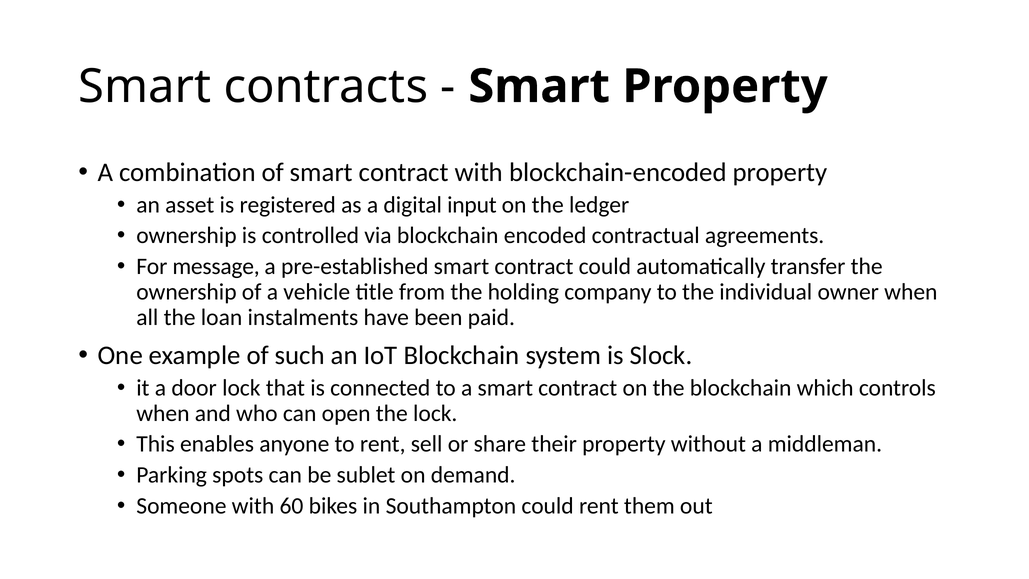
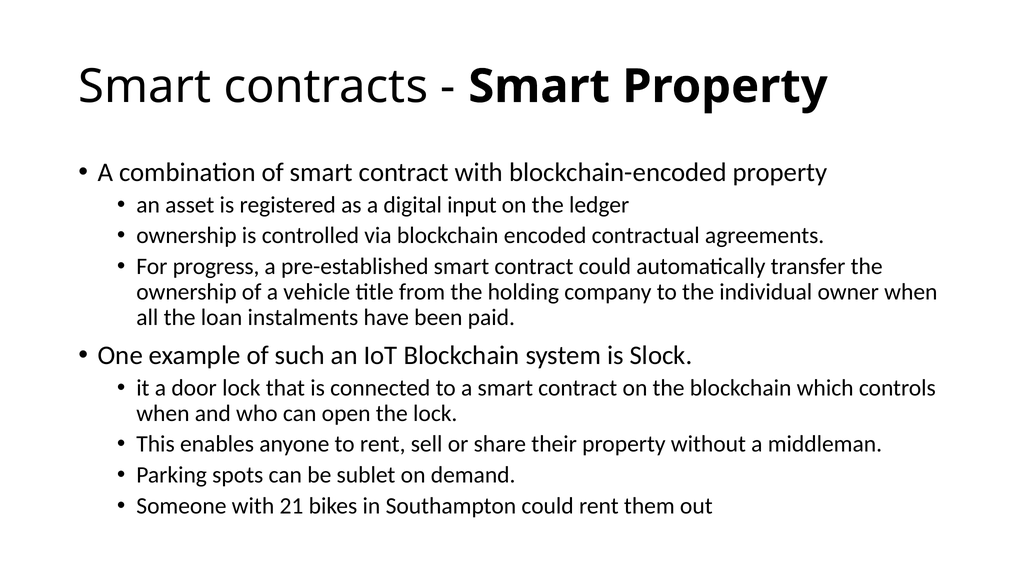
message: message -> progress (216, 266)
60: 60 -> 21 (291, 506)
